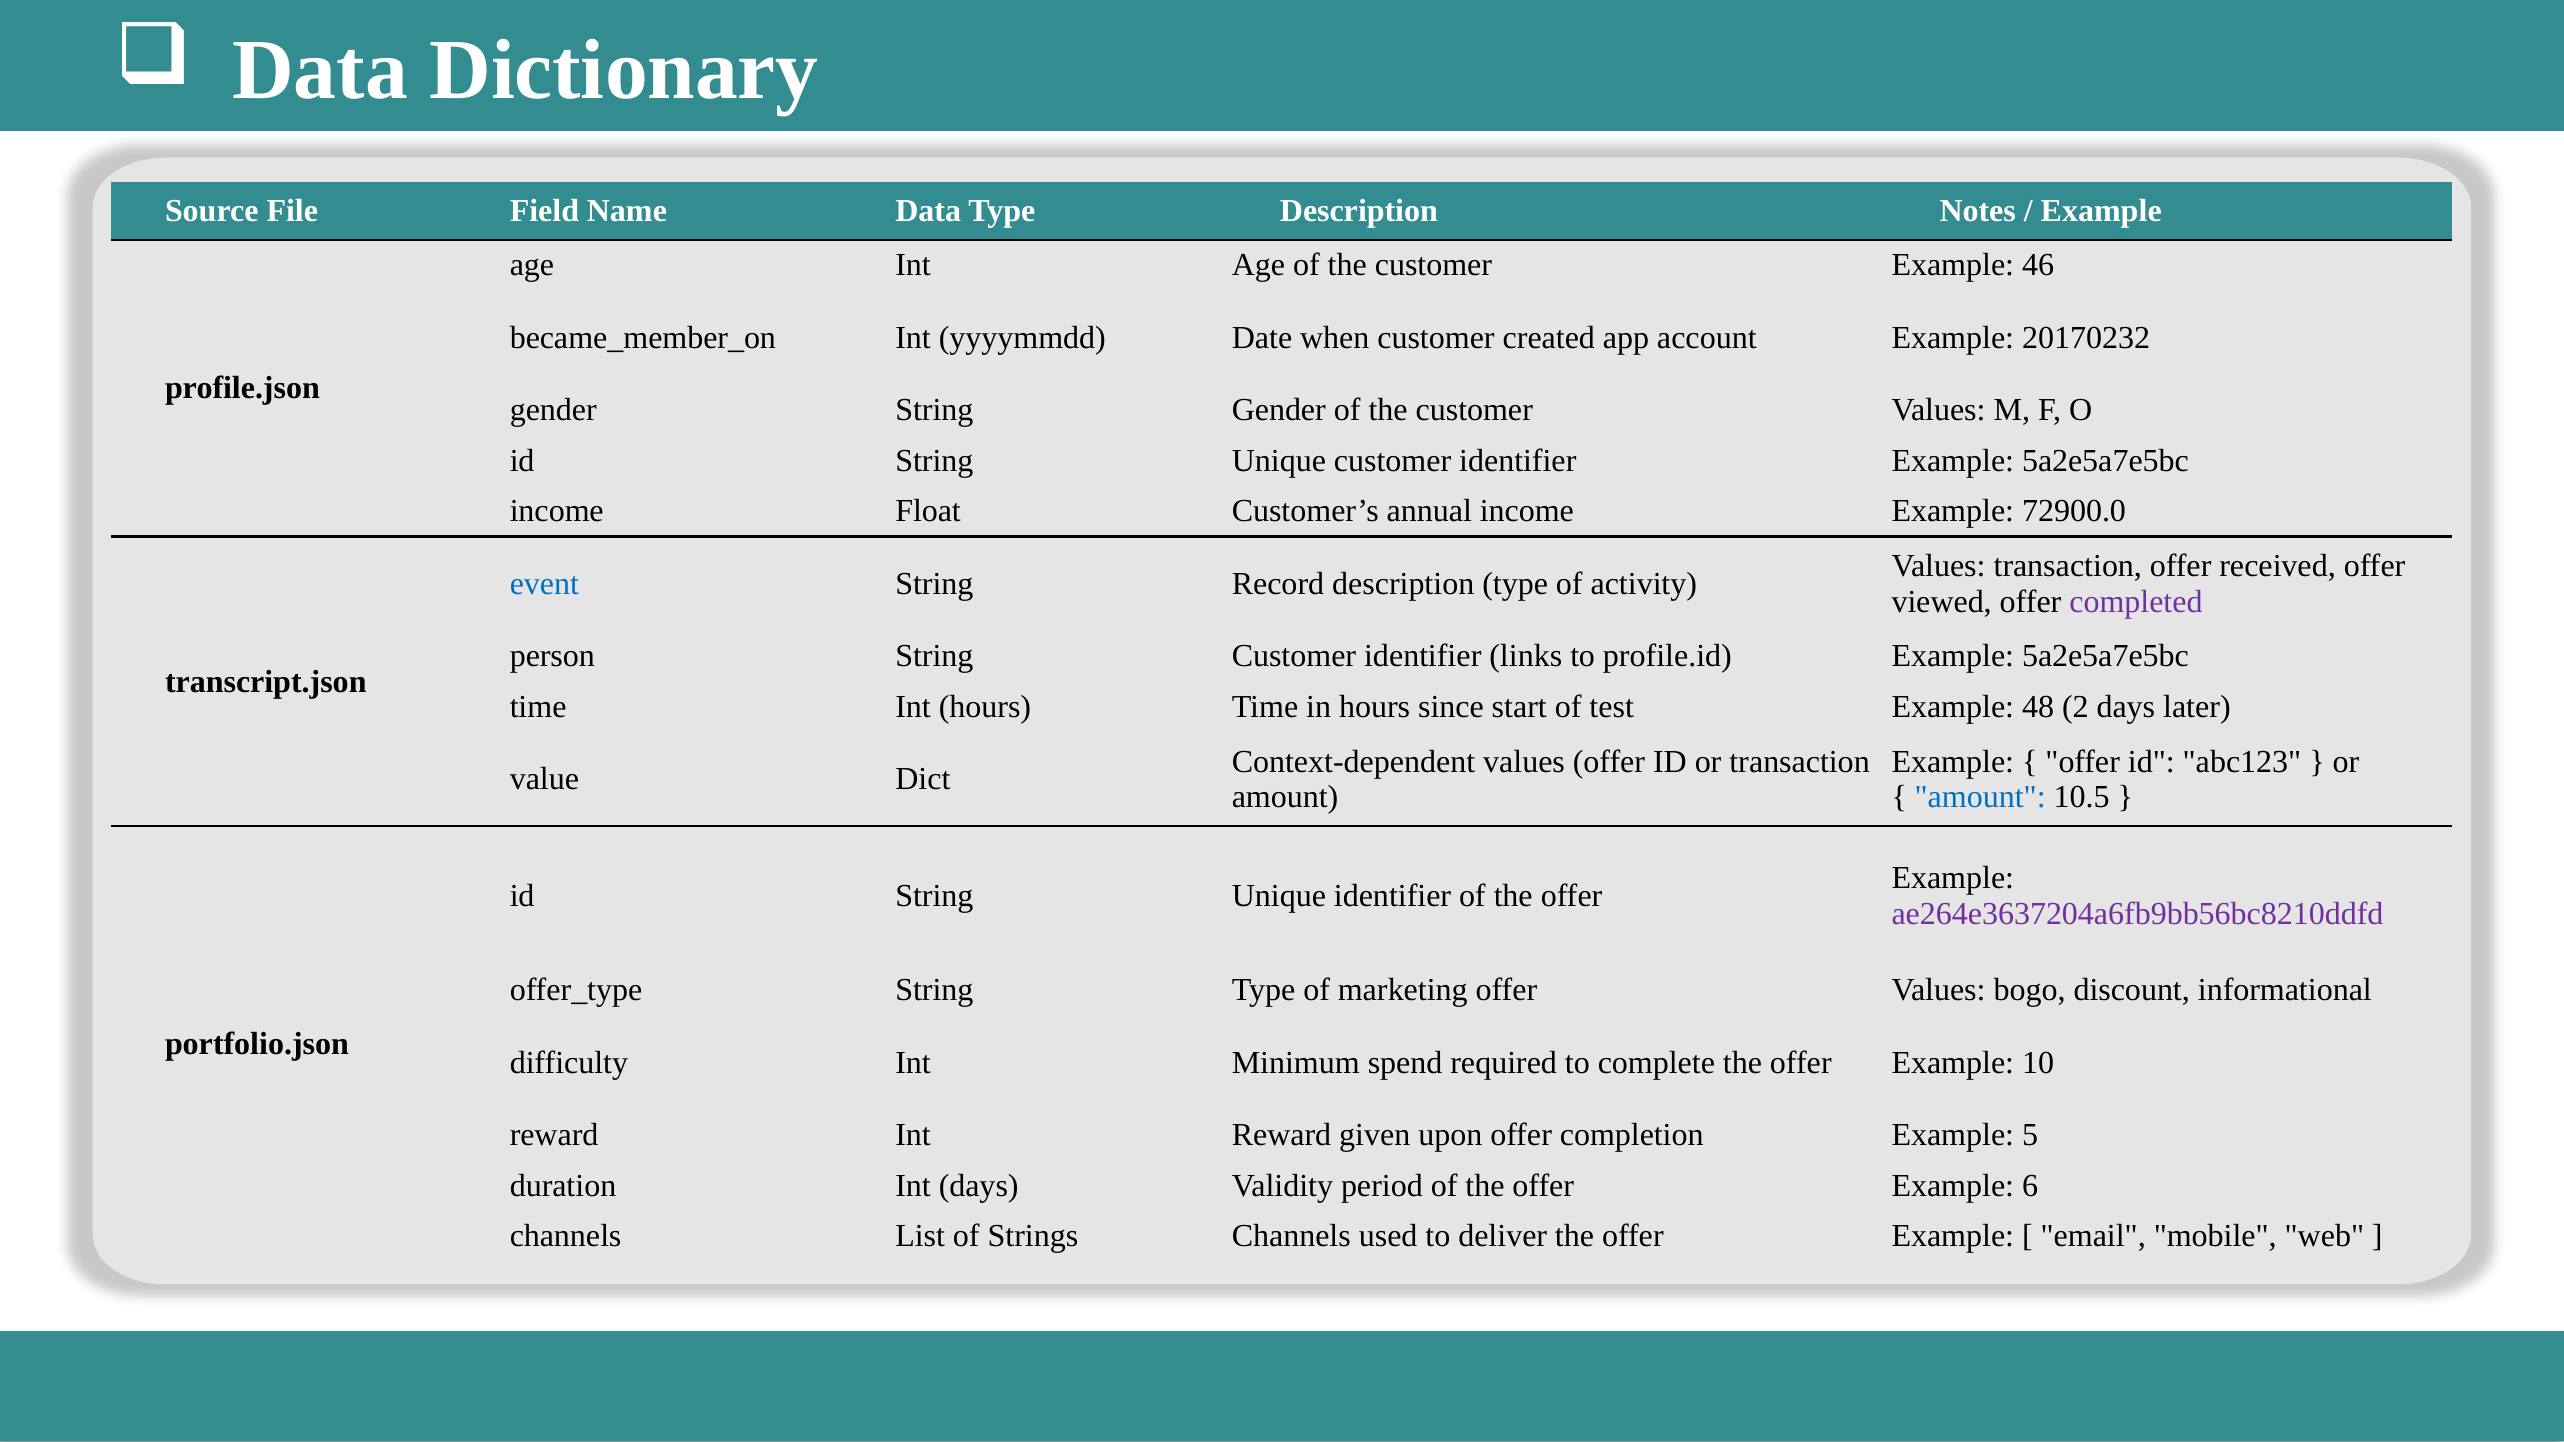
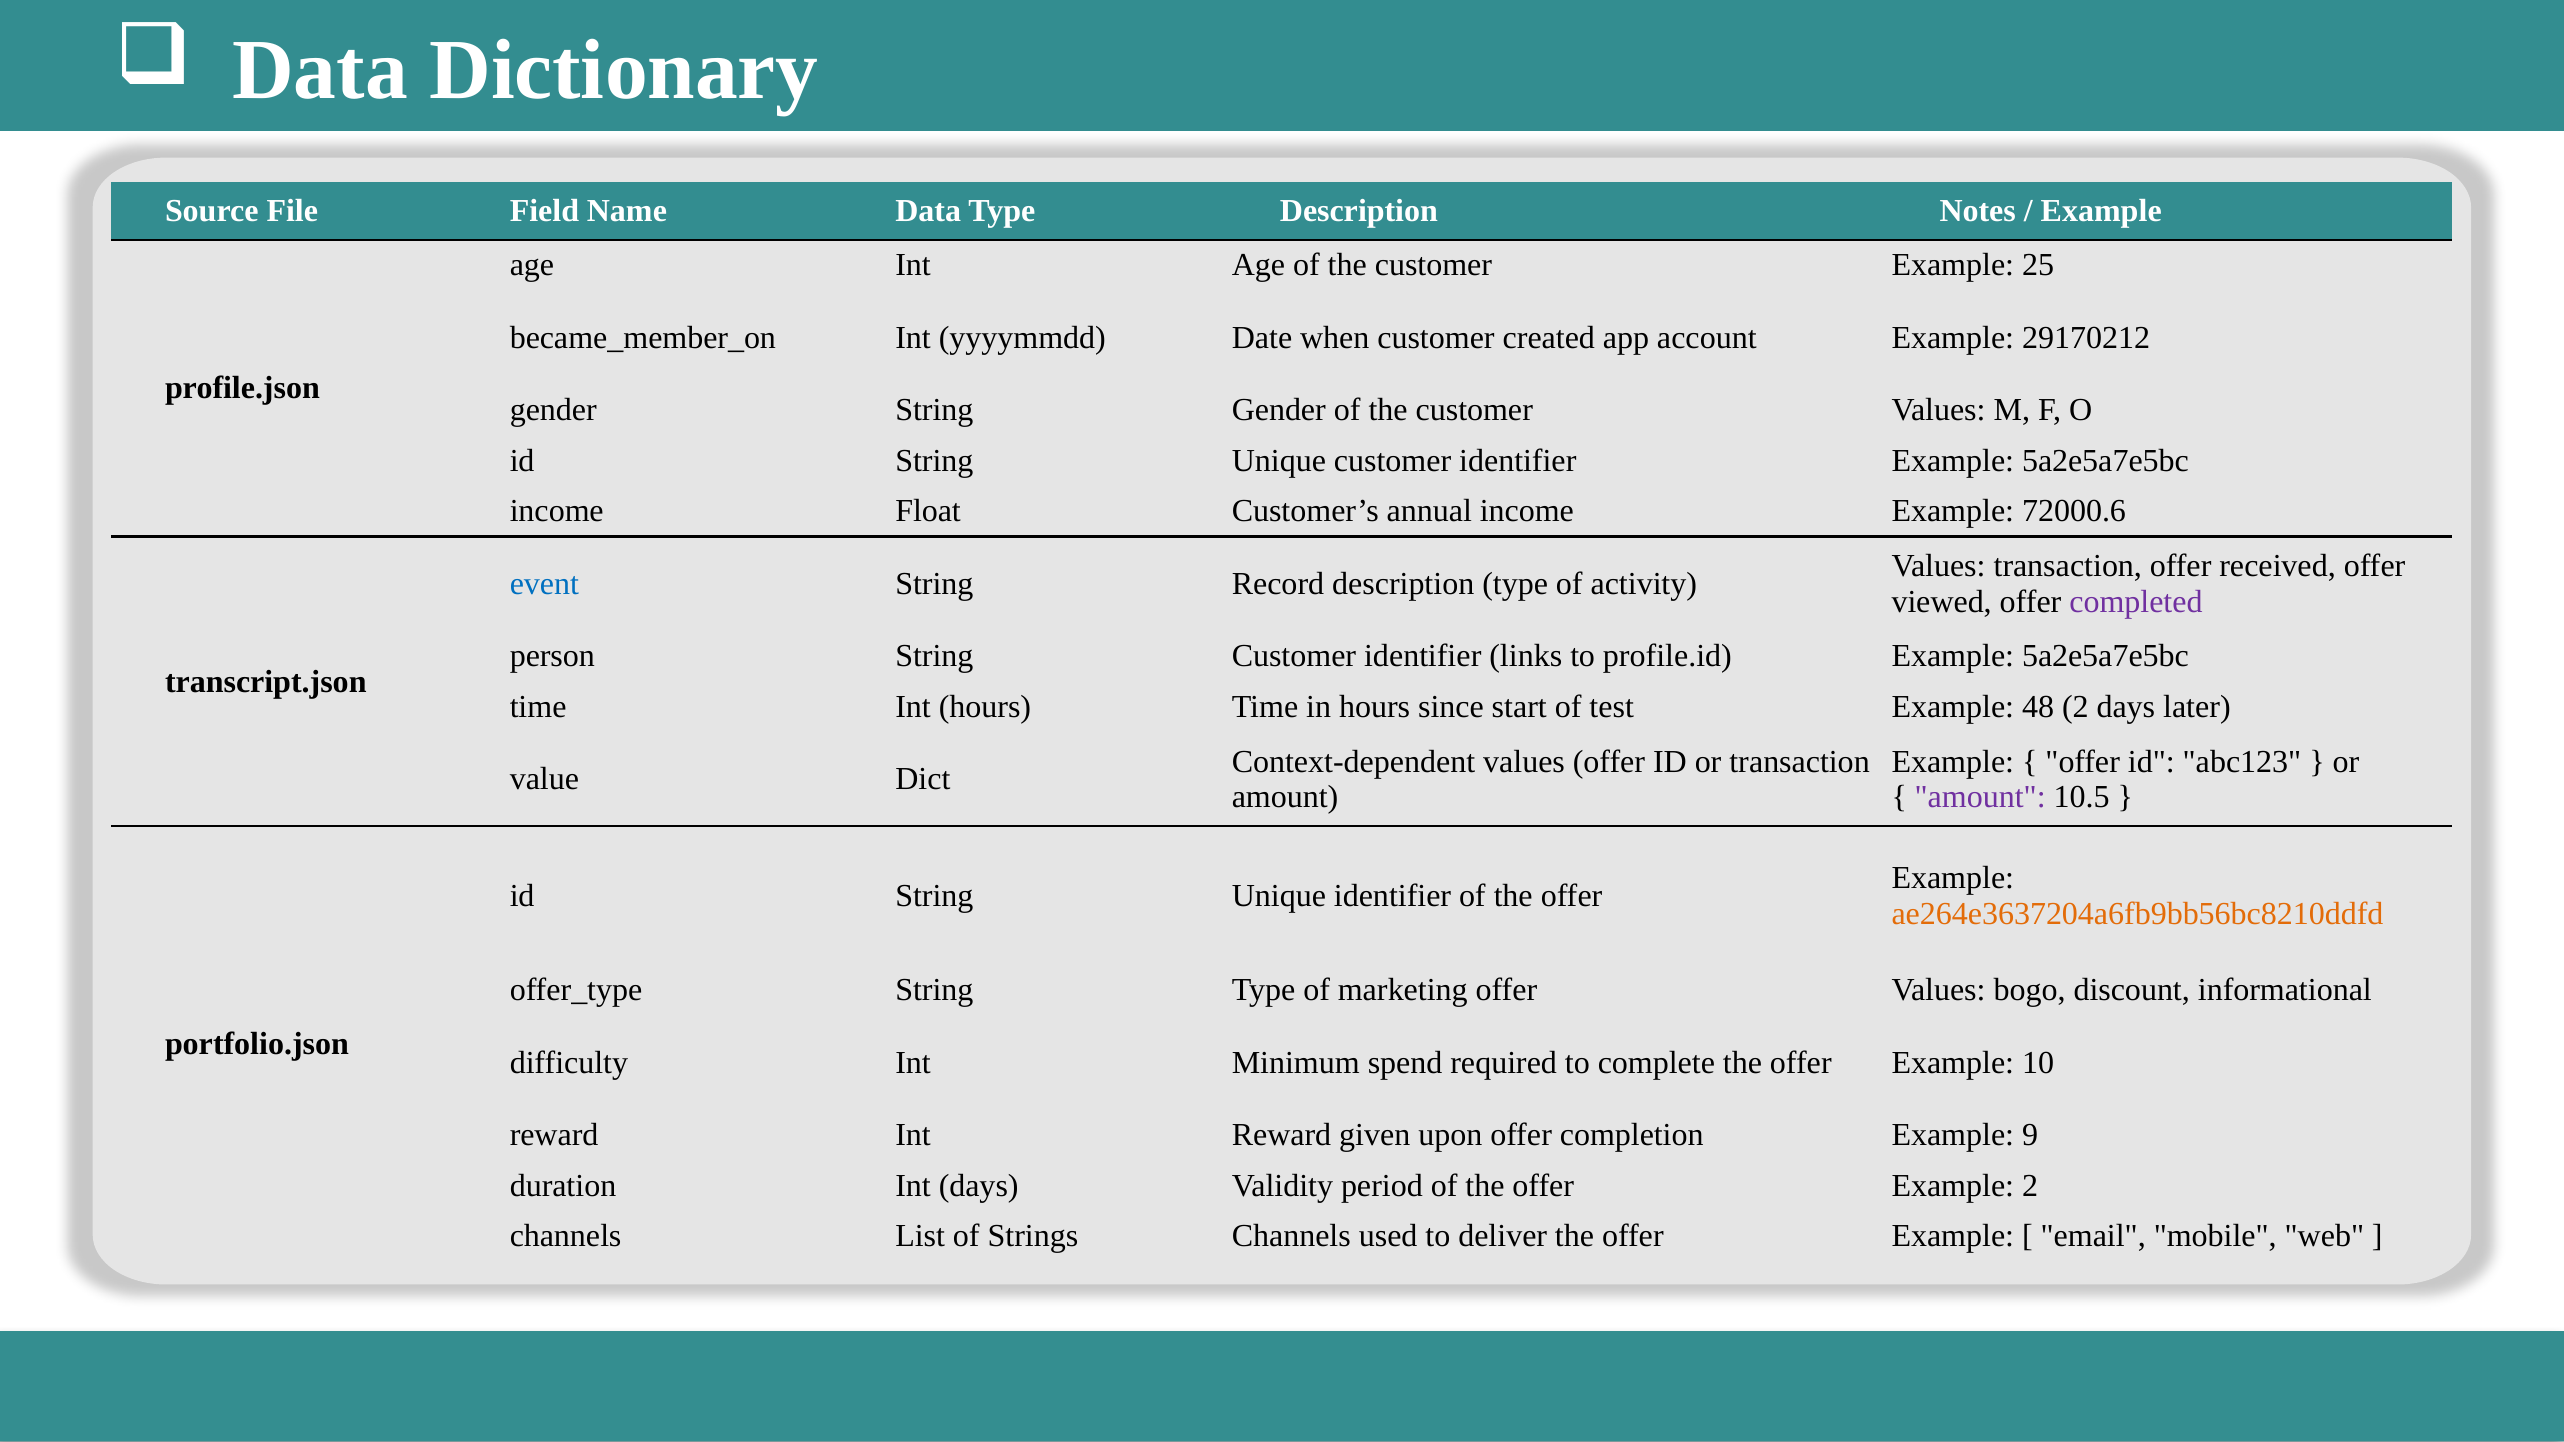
46: 46 -> 25 (2038, 265)
20170232: 20170232 -> 29170212 (2086, 338)
72900.0: 72900.0 -> 72000.6 (2074, 511)
amount colour: blue -> purple (1980, 797)
ae264e3637204a6fb9bb56bc8210ddfd colour: purple -> orange (2138, 914)
5: 5 -> 9 (2030, 1135)
Example 6: 6 -> 2 (2030, 1186)
